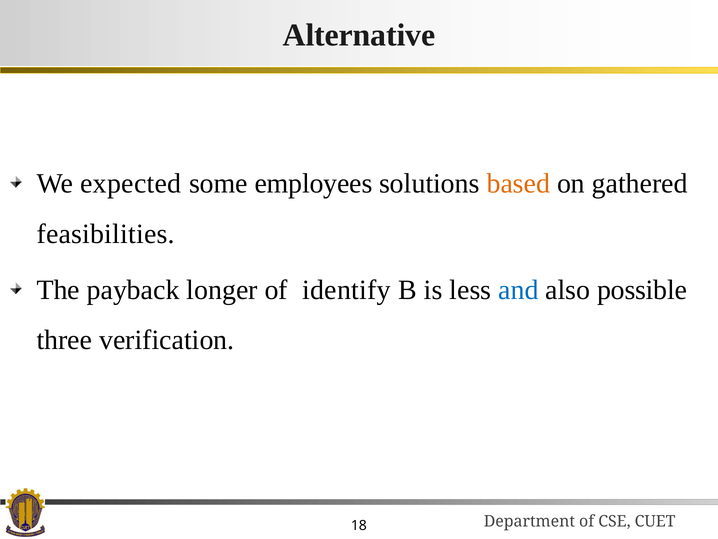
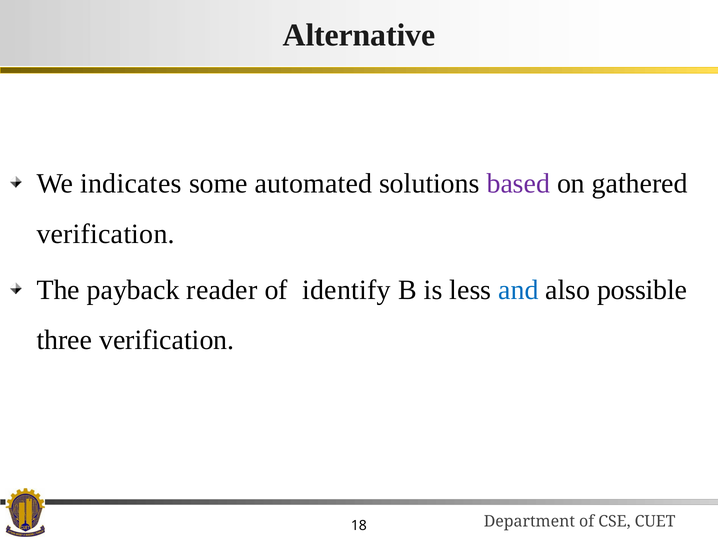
expected: expected -> indicates (131, 183)
employees: employees -> automated (313, 183)
based colour: orange -> purple (518, 183)
feasibilities: feasibilities -> verification (106, 234)
longer: longer -> reader (222, 290)
